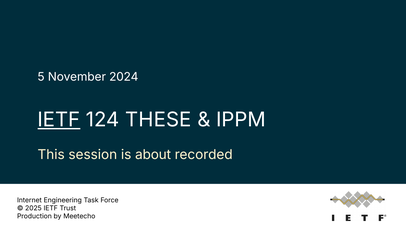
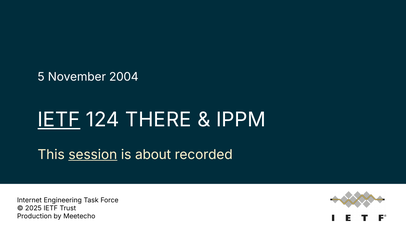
2024: 2024 -> 2004 (124, 77)
THESE: THESE -> THERE (158, 120)
session underline: none -> present (93, 155)
